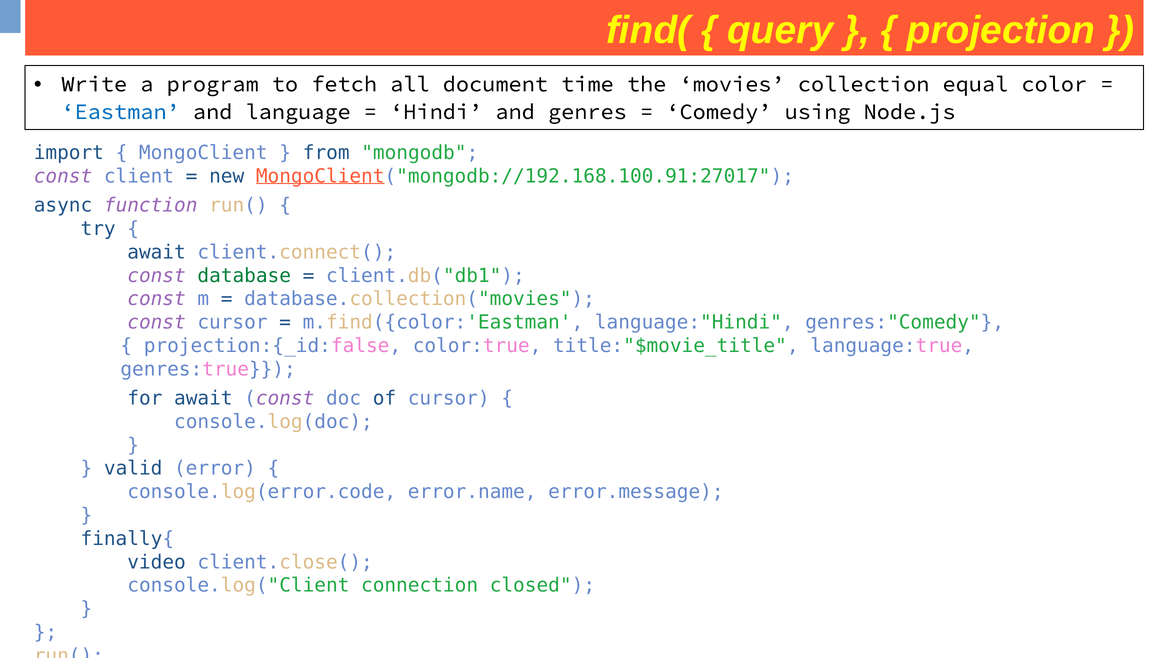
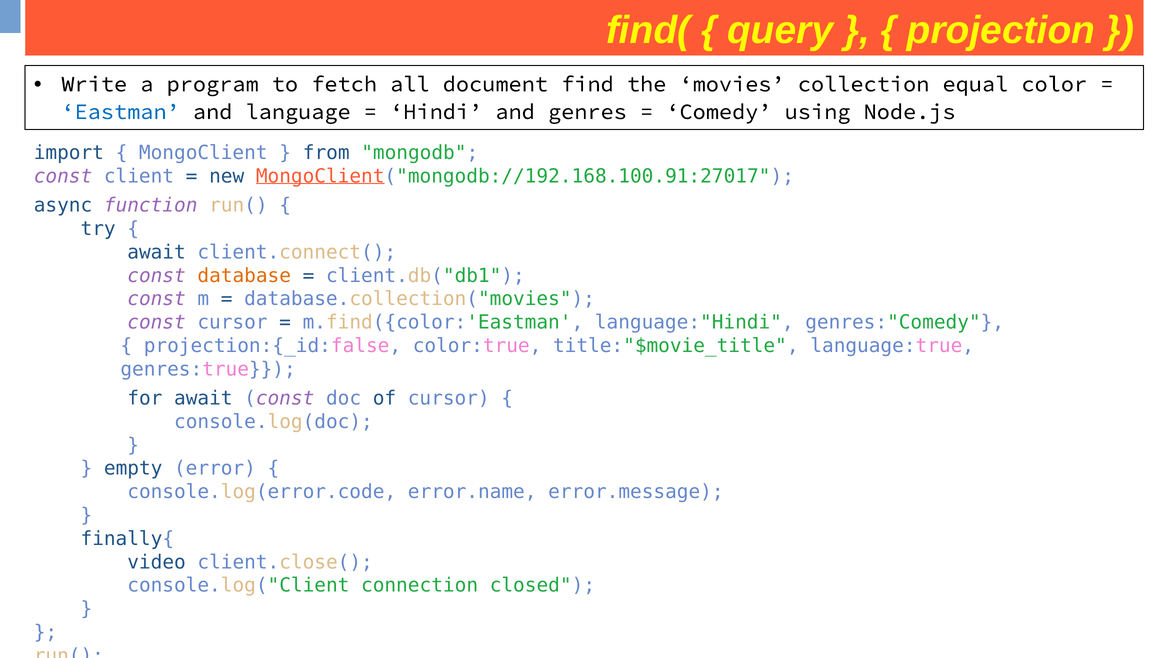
time: time -> find (587, 84)
database colour: green -> orange (244, 275)
valid: valid -> empty (133, 468)
